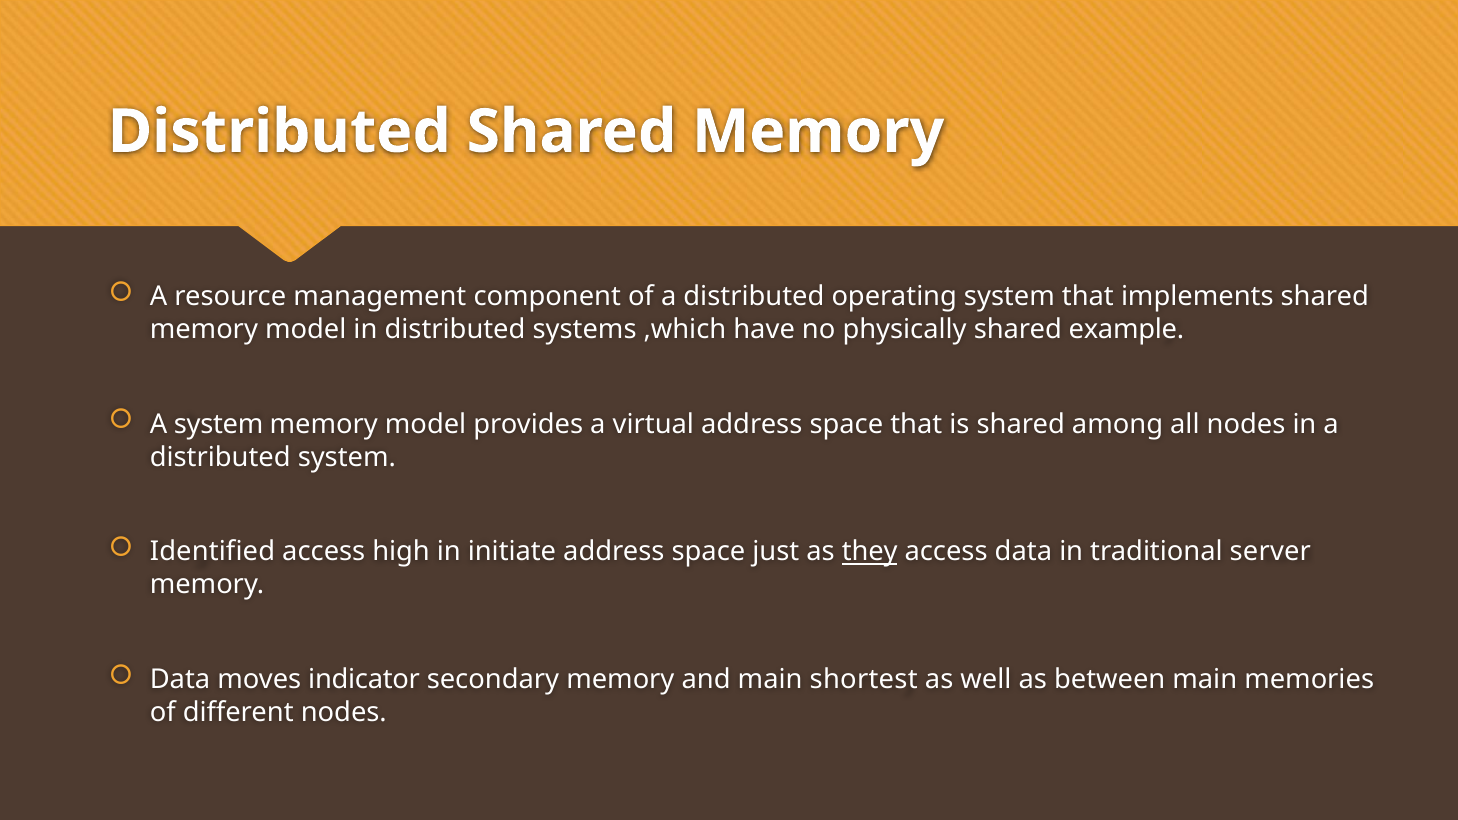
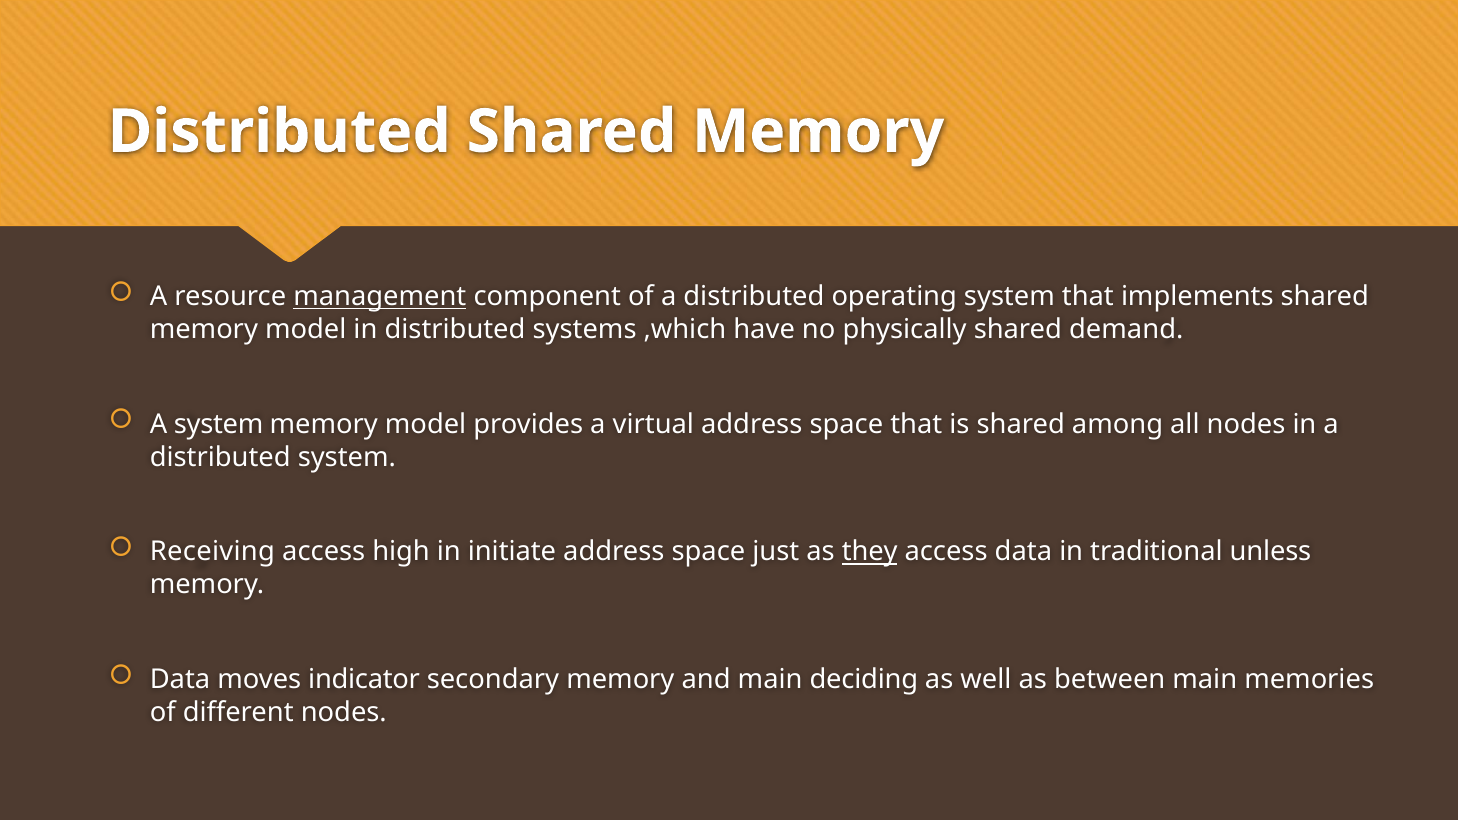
management underline: none -> present (380, 297)
example: example -> demand (1126, 330)
Identified: Identified -> Receiving (212, 552)
server: server -> unless (1271, 552)
shortest: shortest -> deciding (864, 680)
